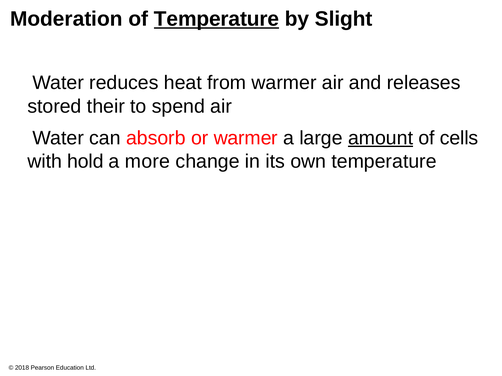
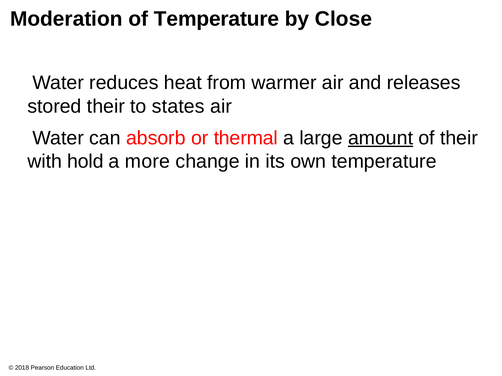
Temperature underline: present -> none (217, 19)
Slight: Slight -> Close (344, 19)
spend: spend -> states (178, 106)
or warmer: warmer -> thermal (246, 138)
of cells: cells -> their (459, 138)
